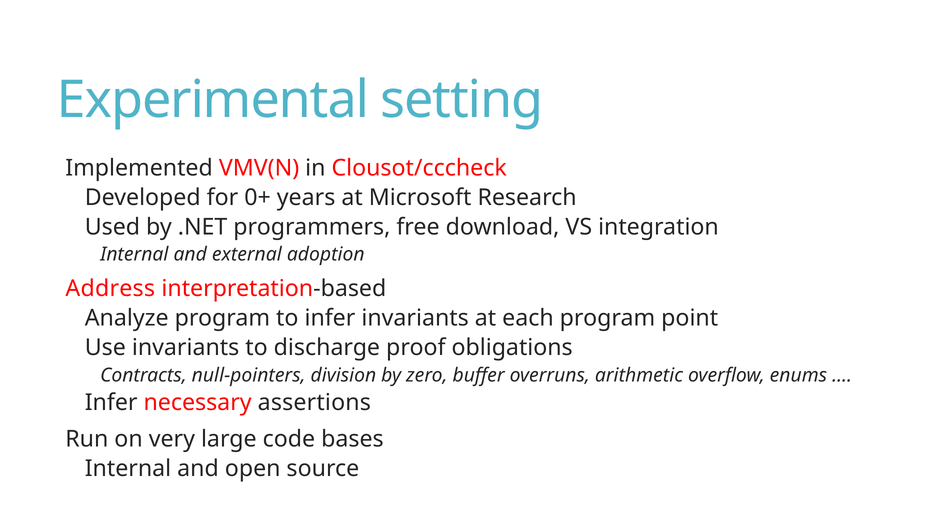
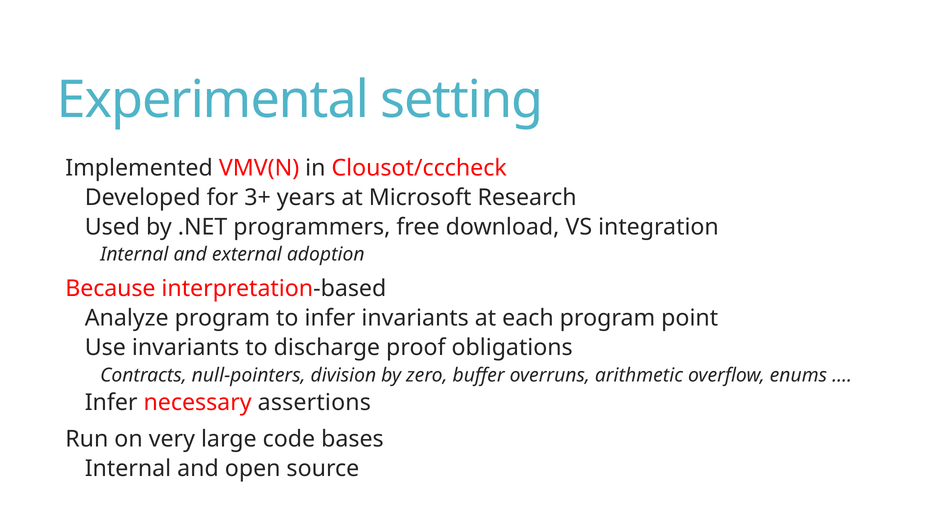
0+: 0+ -> 3+ (258, 197)
Address: Address -> Because (110, 288)
